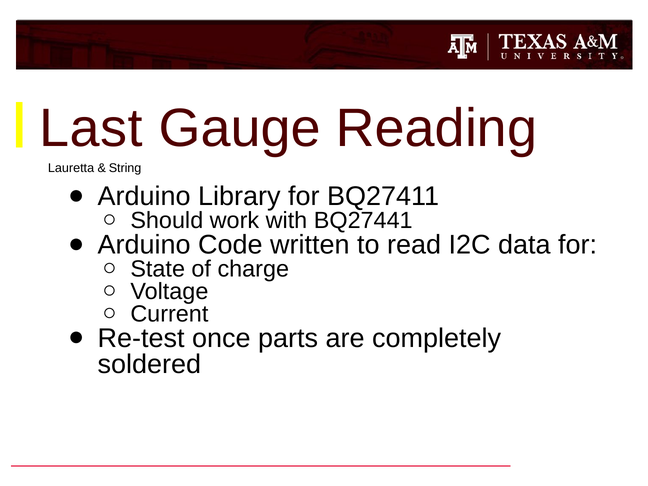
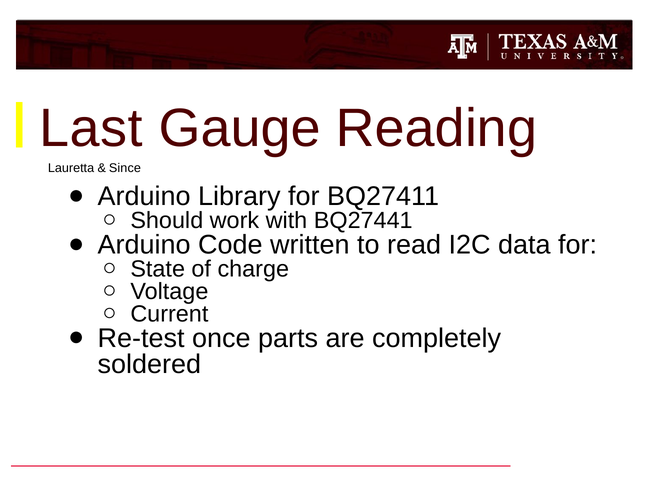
String: String -> Since (125, 168)
